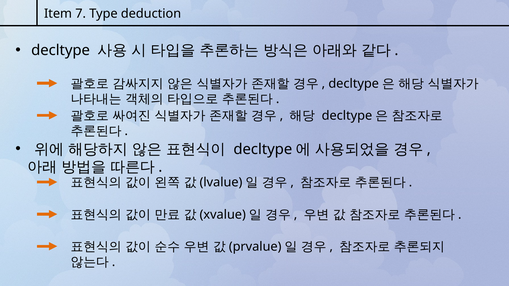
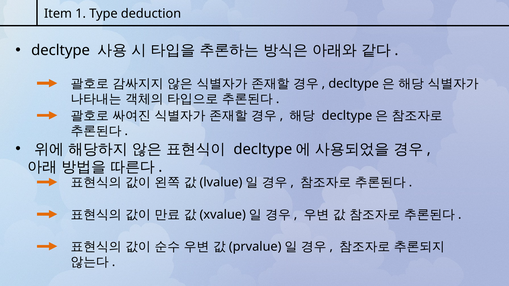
7: 7 -> 1 (81, 14)
